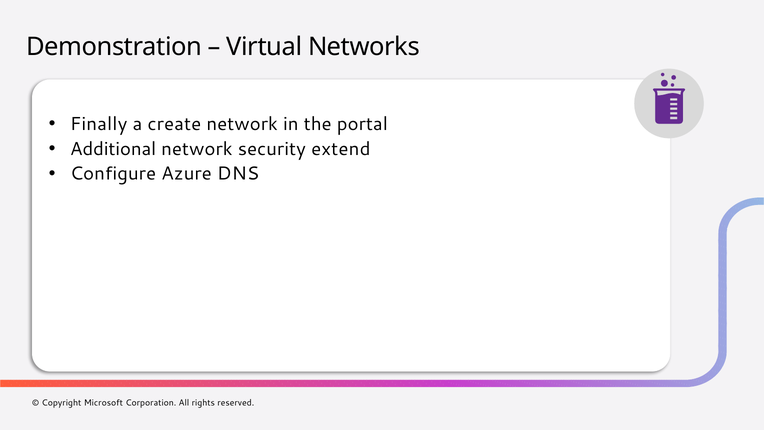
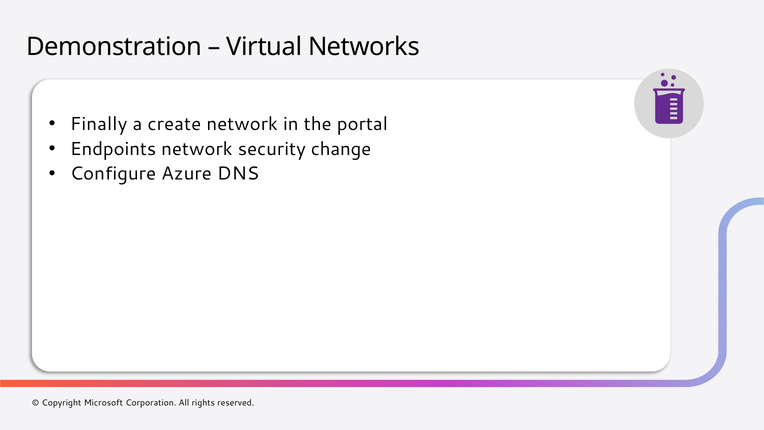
Additional: Additional -> Endpoints (113, 149)
extend: extend -> change (341, 149)
